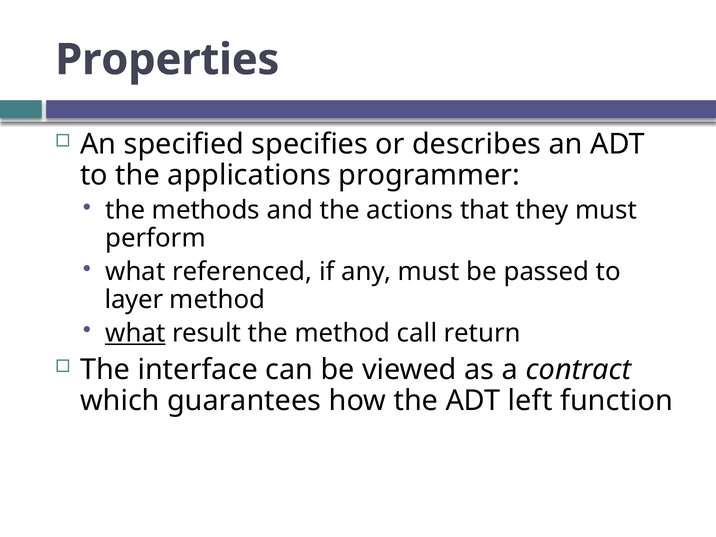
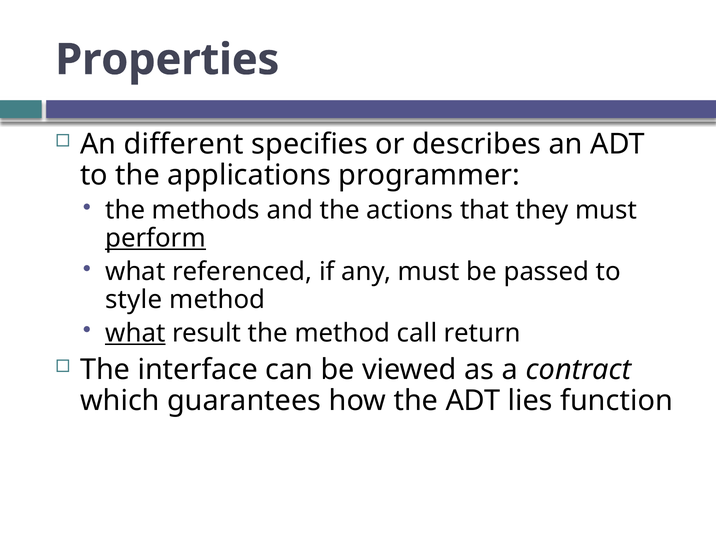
specified: specified -> different (184, 144)
perform underline: none -> present (156, 238)
layer: layer -> style (134, 300)
left: left -> lies (530, 401)
